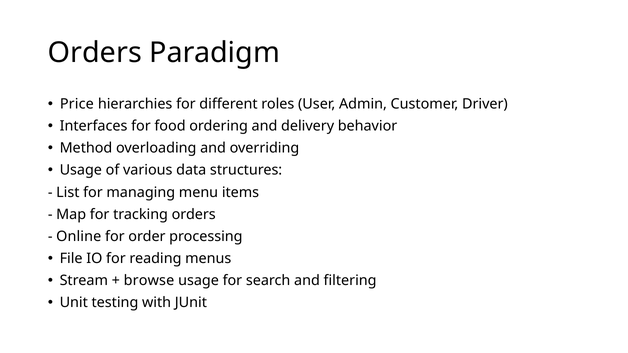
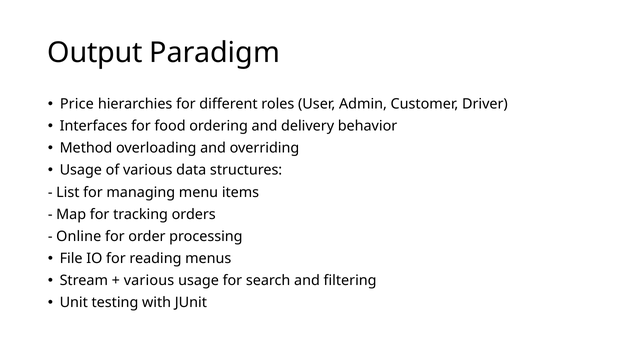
Orders: Orders -> Output (95, 53)
browse: browse -> various (149, 281)
